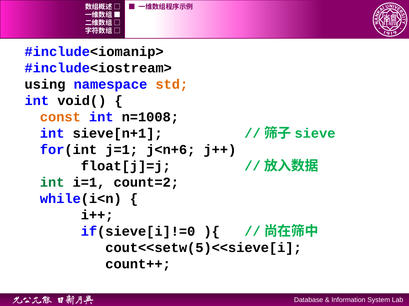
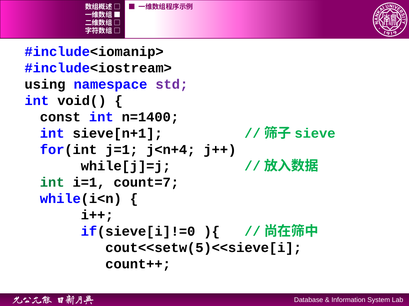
std colour: orange -> purple (172, 85)
const colour: orange -> black (60, 117)
n=1008: n=1008 -> n=1400 (150, 117)
j<n+6: j<n+6 -> j<n+4 (171, 150)
float[j]=j: float[j]=j -> while[j]=j (126, 166)
count=2: count=2 -> count=7 (146, 183)
